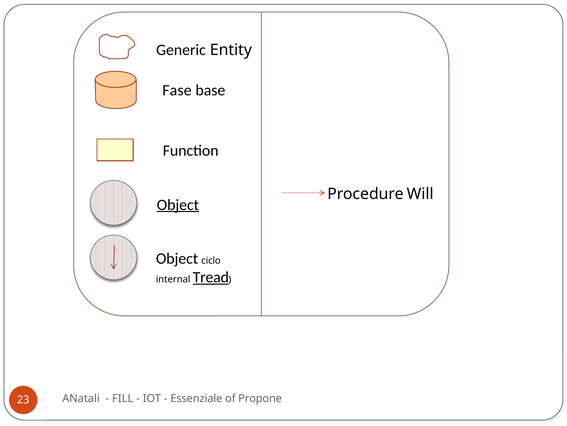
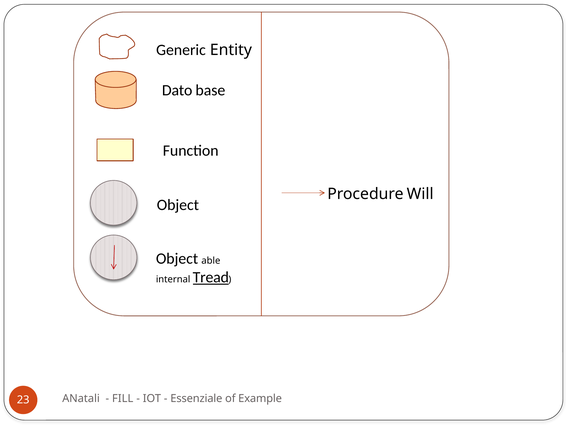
Fase: Fase -> Dato (177, 90)
Object underline: present -> none (178, 204)
ciclo: ciclo -> able (211, 260)
Propone: Propone -> Example (260, 398)
